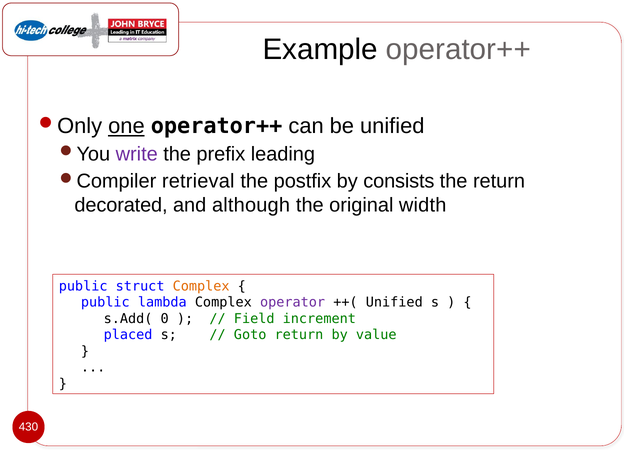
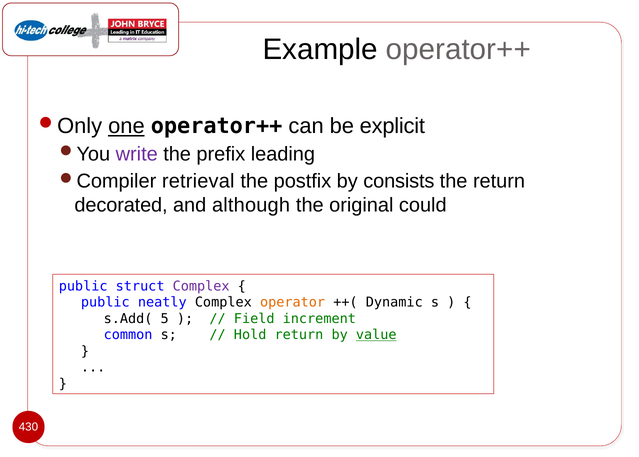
be unified: unified -> explicit (392, 126)
width: width -> could (423, 205)
Complex colour: orange -> purple (201, 286)
lambda: lambda -> neatly (162, 302)
operator colour: purple -> orange (293, 302)
Unified: Unified -> Dynamic (394, 302)
0: 0 -> 5 (165, 318)
placed: placed -> common (128, 335)
Goto: Goto -> Hold (250, 335)
value underline: none -> present (376, 335)
